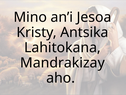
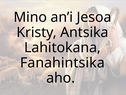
Mandrakizay: Mandrakizay -> Fanahintsika (62, 62)
